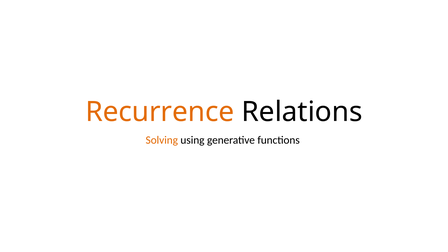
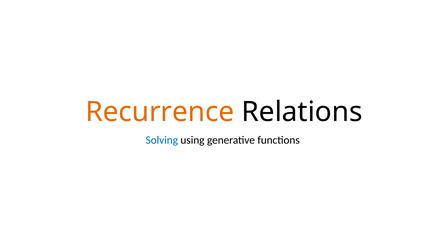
Solving colour: orange -> blue (162, 140)
